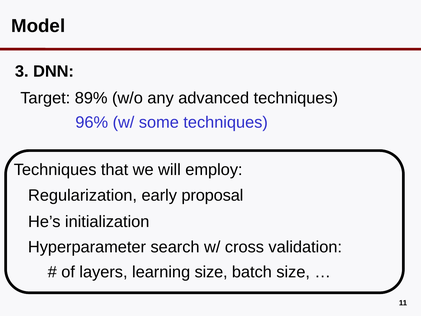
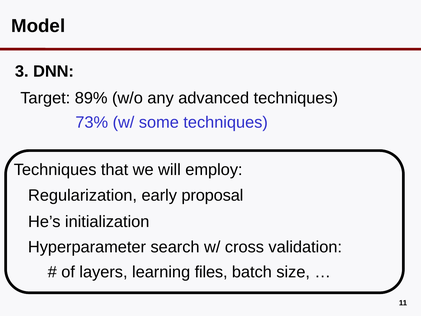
96%: 96% -> 73% (92, 122)
learning size: size -> files (211, 272)
